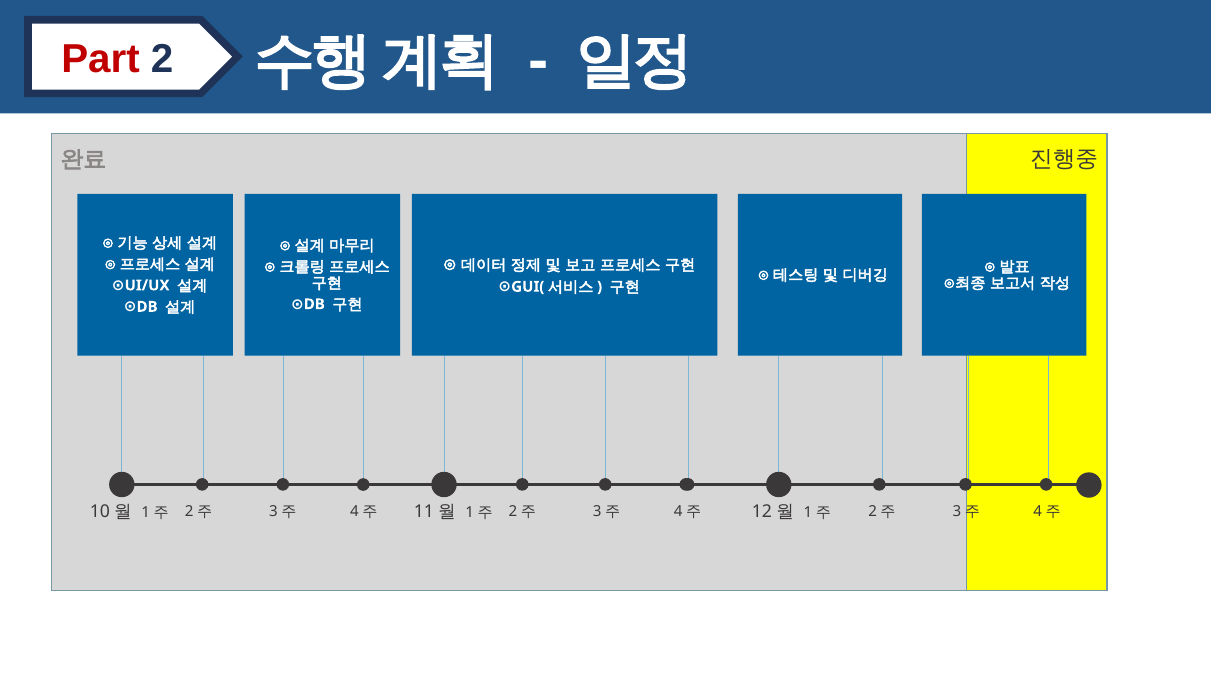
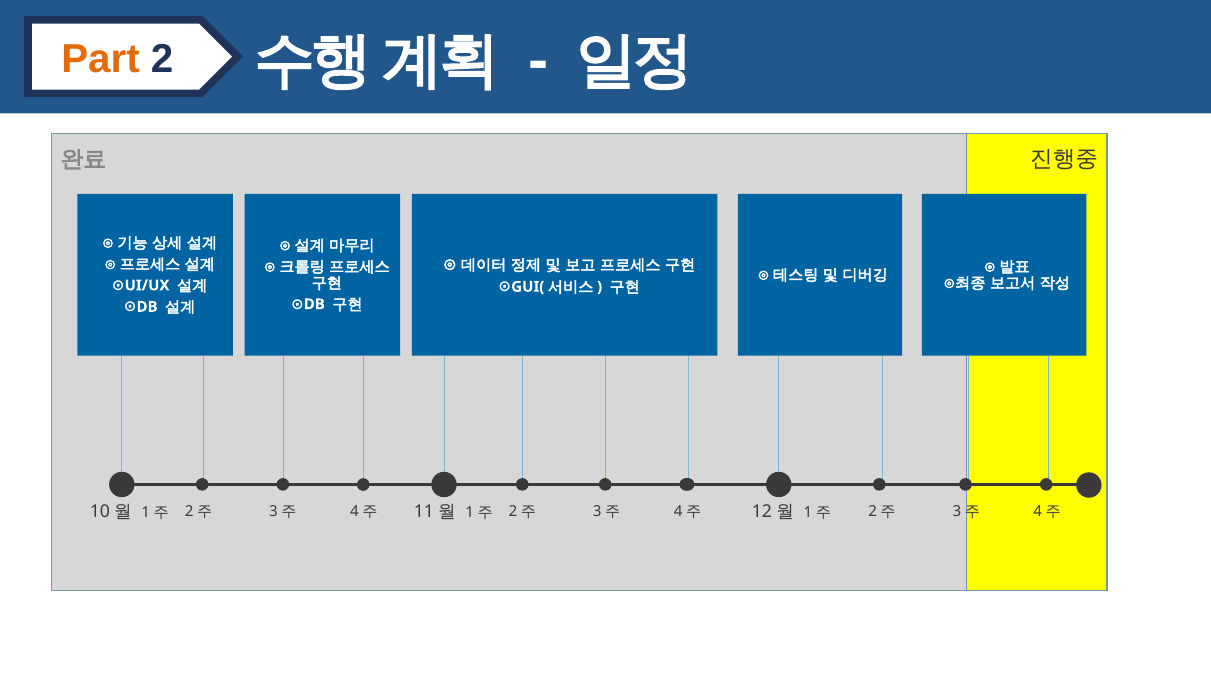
Part colour: red -> orange (101, 59)
